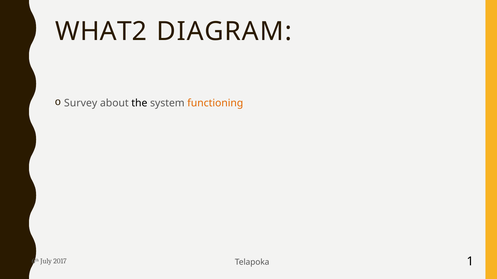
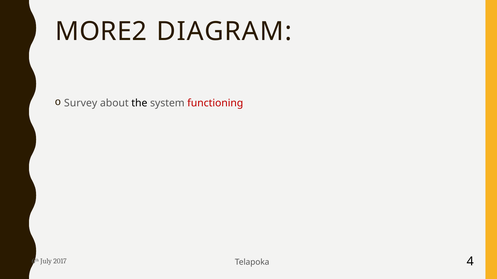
WHAT2: WHAT2 -> MORE2 (101, 32)
functioning colour: orange -> red (215, 103)
1: 1 -> 4 (470, 262)
